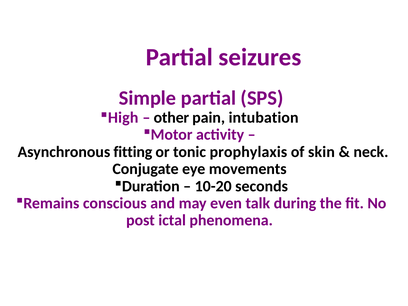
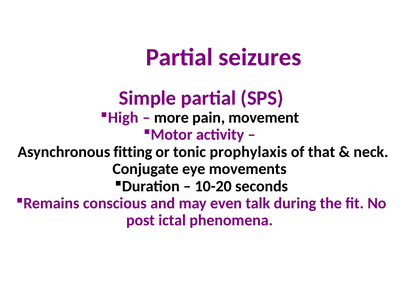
other: other -> more (171, 118)
intubation: intubation -> movement (264, 118)
skin: skin -> that (322, 152)
